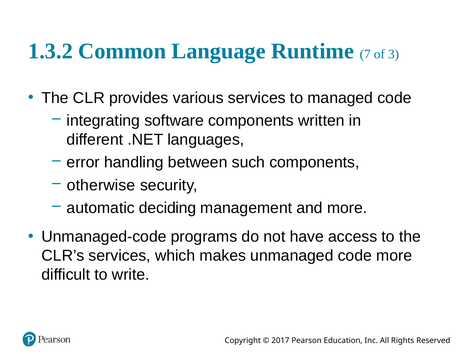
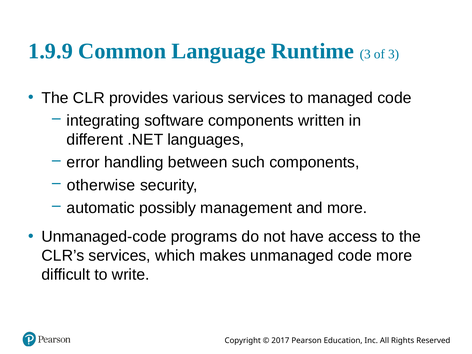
1.3.2: 1.3.2 -> 1.9.9 (51, 51)
Runtime 7: 7 -> 3 (365, 54)
deciding: deciding -> possibly (168, 208)
